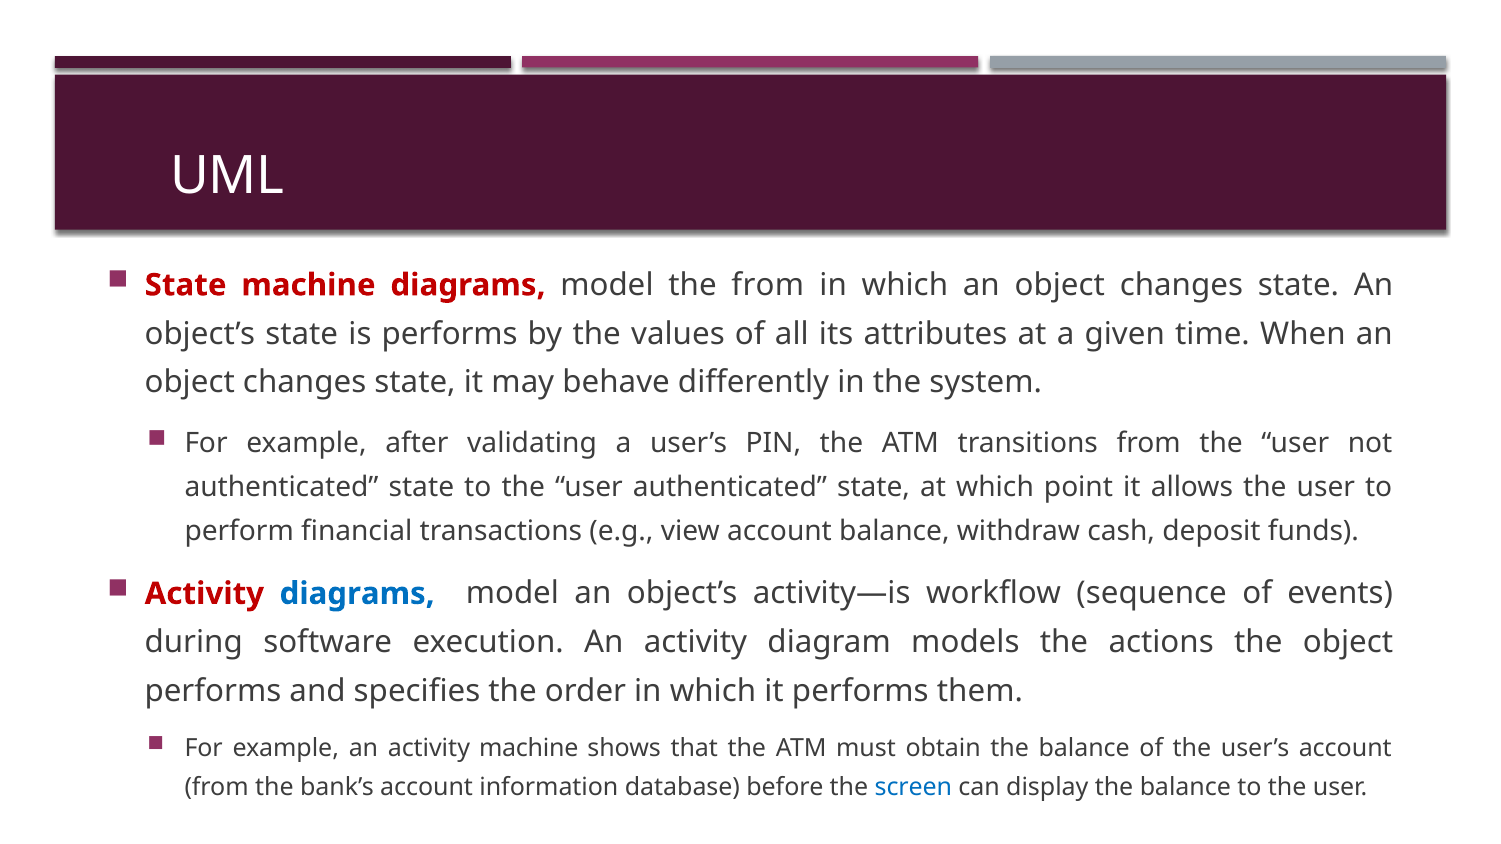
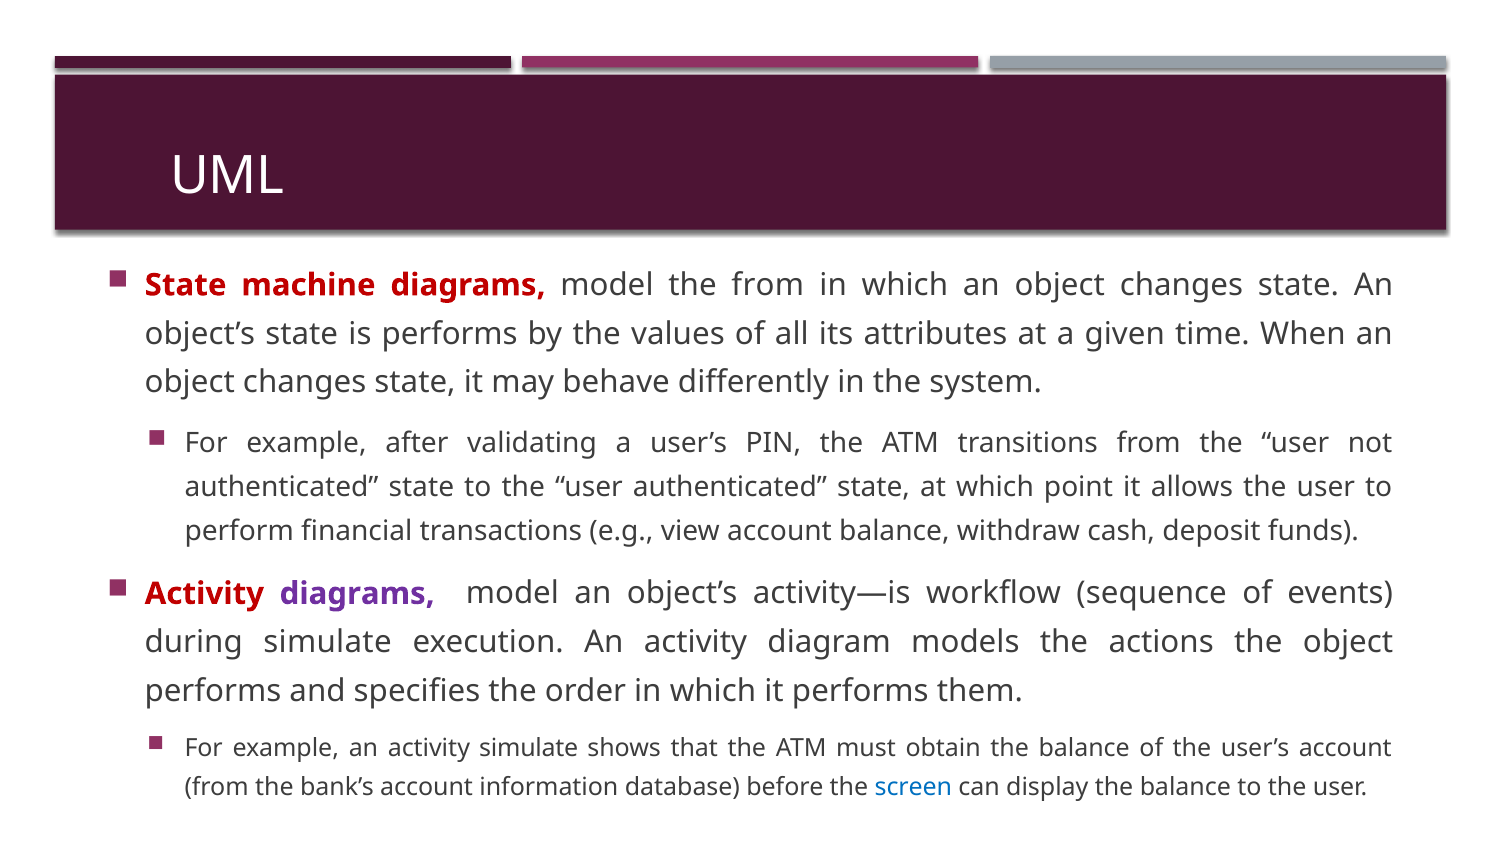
diagrams colour: blue -> purple (357, 594)
during software: software -> simulate (328, 643)
activity machine: machine -> simulate (529, 748)
